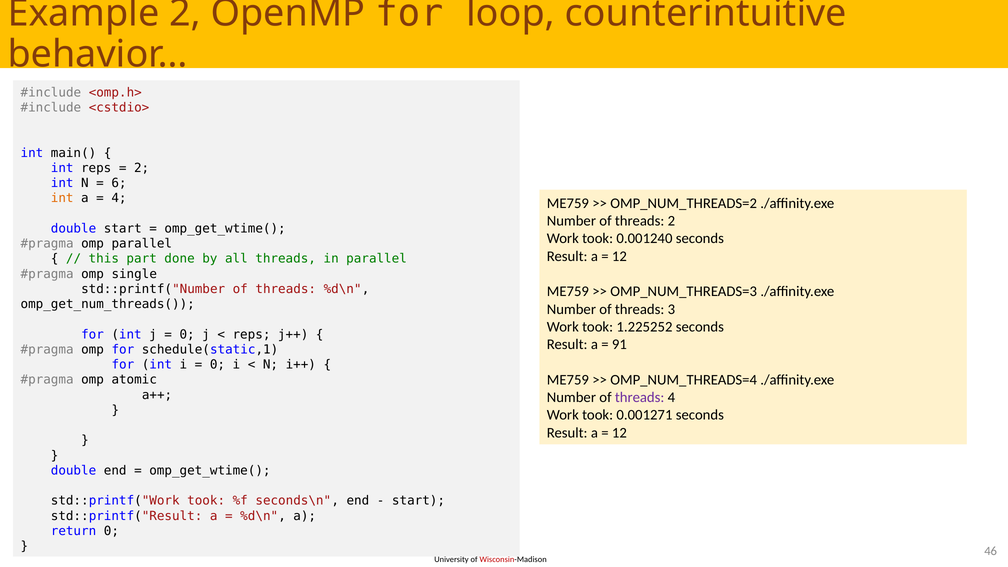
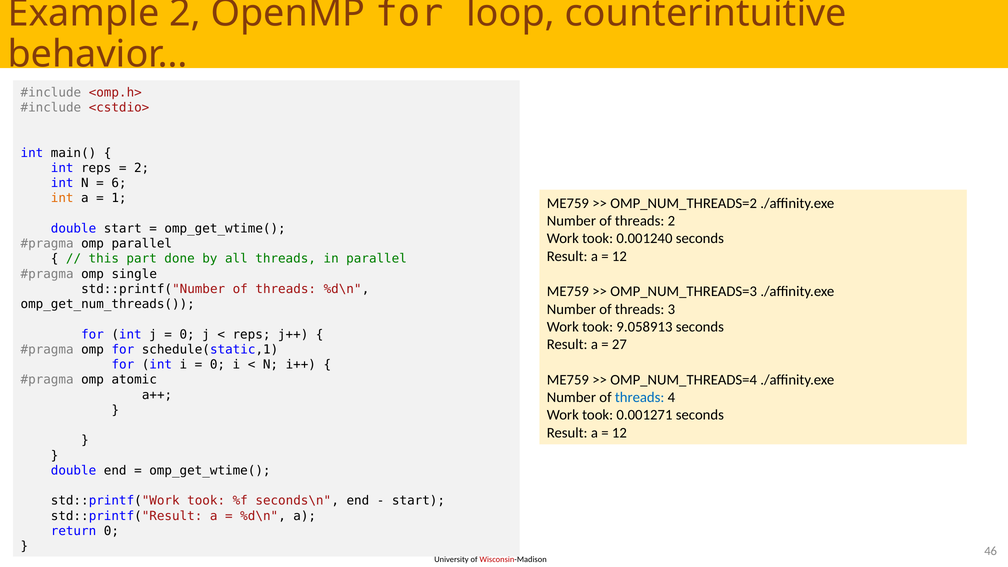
4: 4 -> 1 (119, 198)
1.225252: 1.225252 -> 9.058913 (644, 327)
91: 91 -> 27 (619, 345)
threads colour: purple -> blue (640, 397)
